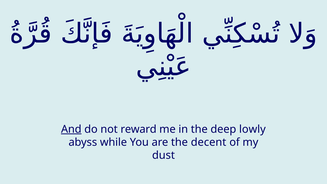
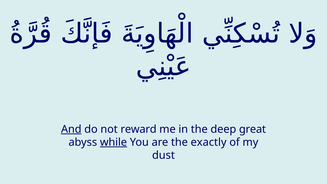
lowly: lowly -> great (252, 129)
while underline: none -> present (113, 142)
decent: decent -> exactly (209, 142)
